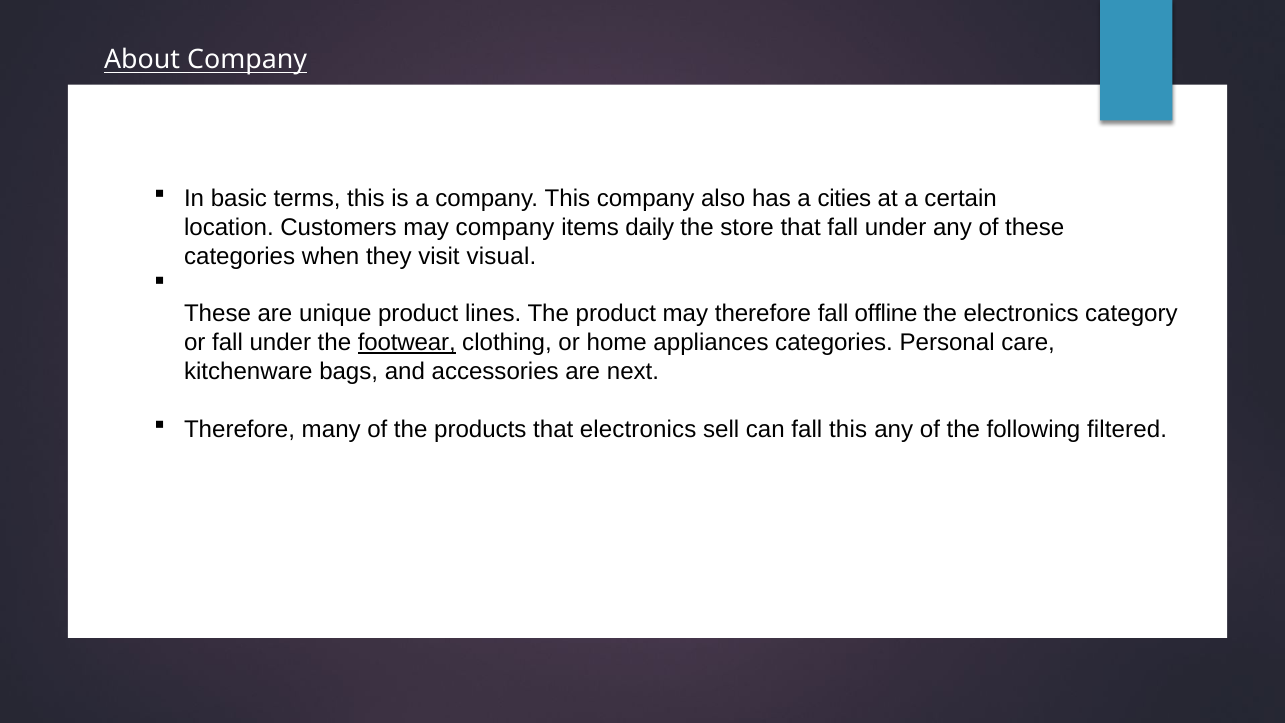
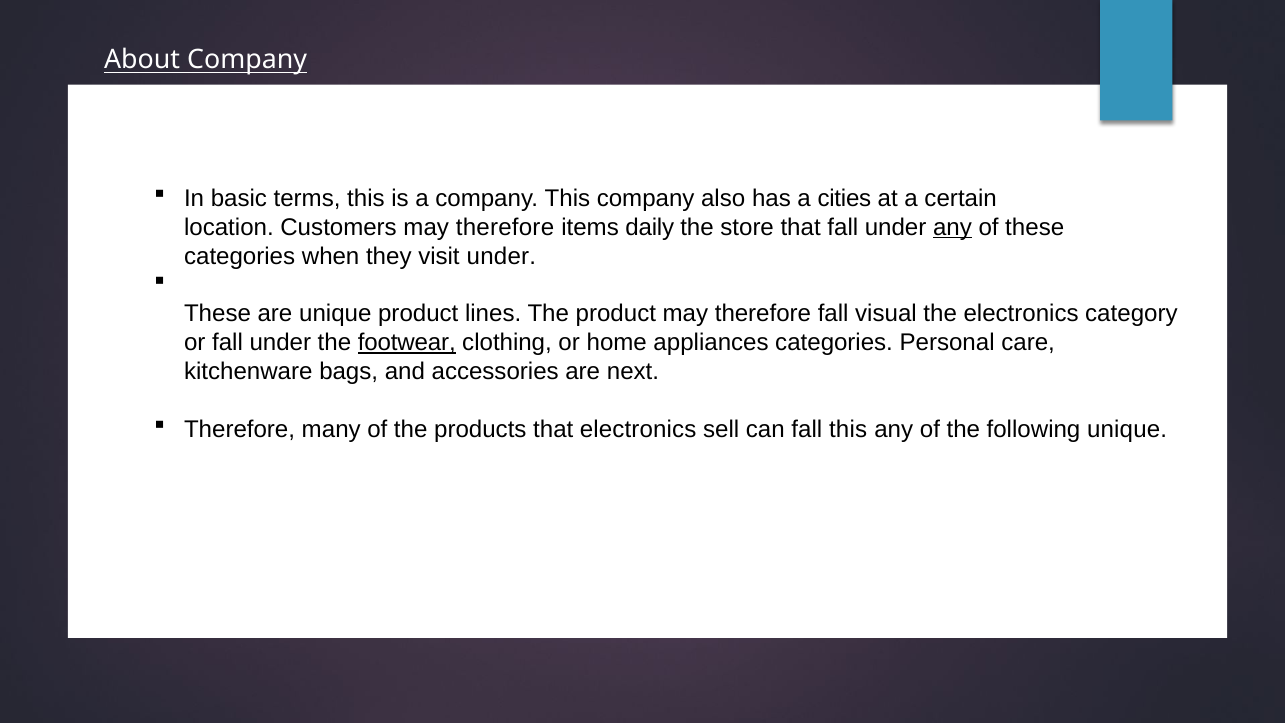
Customers may company: company -> therefore (505, 227)
any underline: none -> present (952, 227)
visit visual: visual -> under (501, 256)
offline: offline -> visual (886, 314)
following filtered: filtered -> unique (1127, 429)
